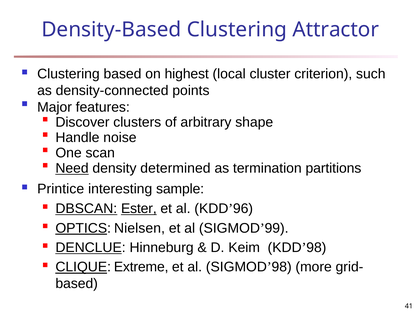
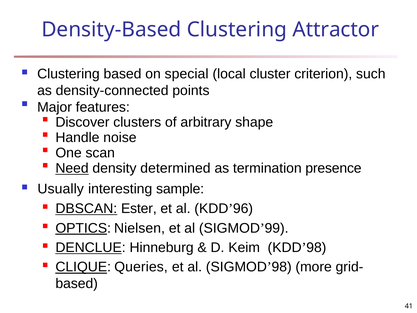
highest: highest -> special (187, 74)
partitions: partitions -> presence (333, 168)
Printice: Printice -> Usually (61, 189)
Ester underline: present -> none (139, 208)
Extreme: Extreme -> Queries (141, 267)
